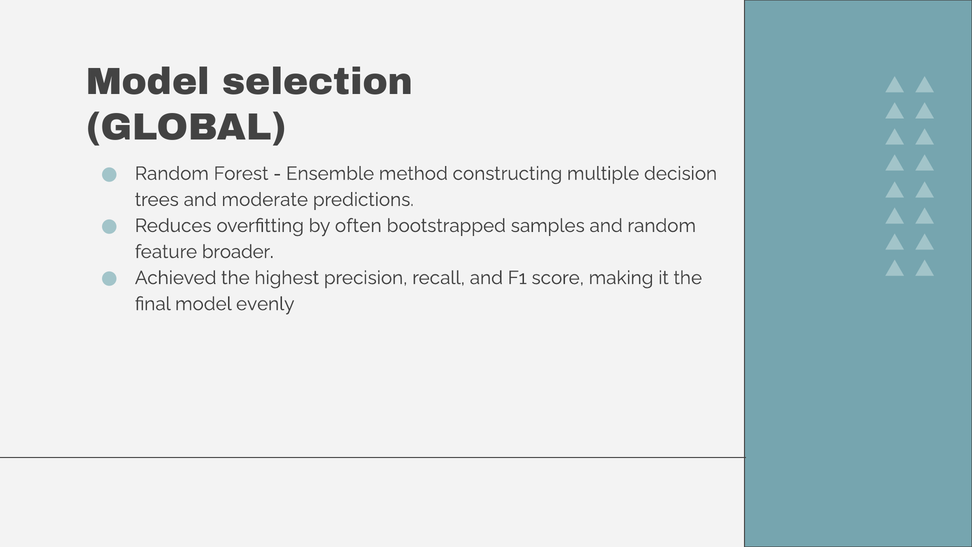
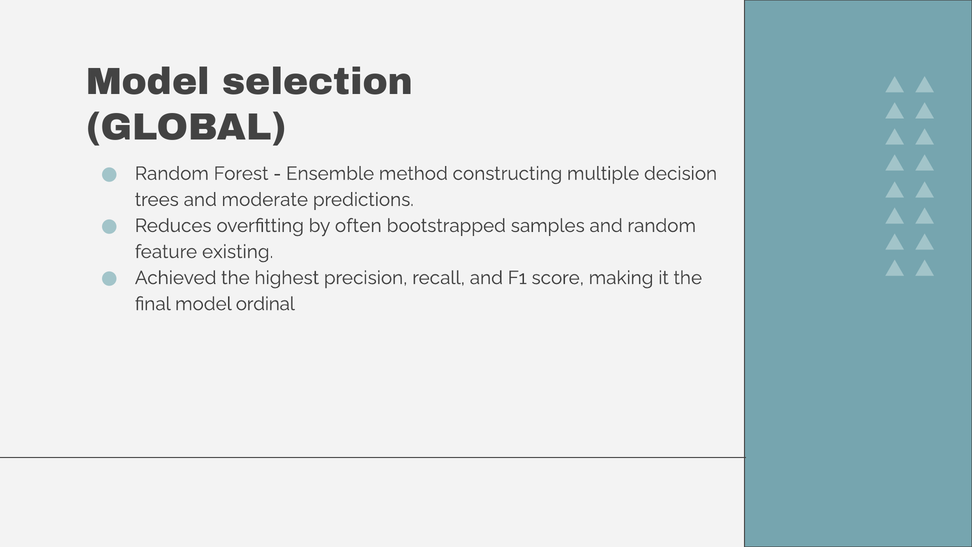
broader: broader -> existing (238, 252)
evenly: evenly -> ordinal (265, 304)
